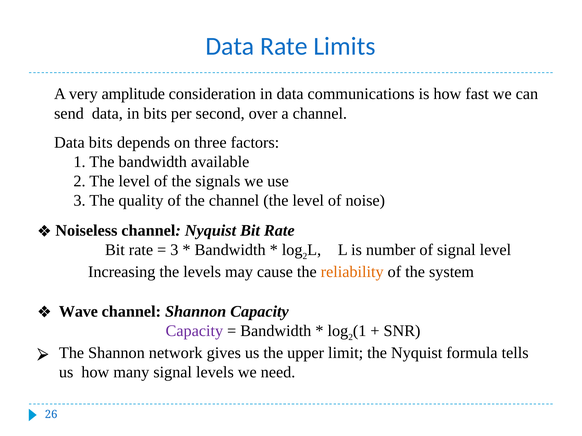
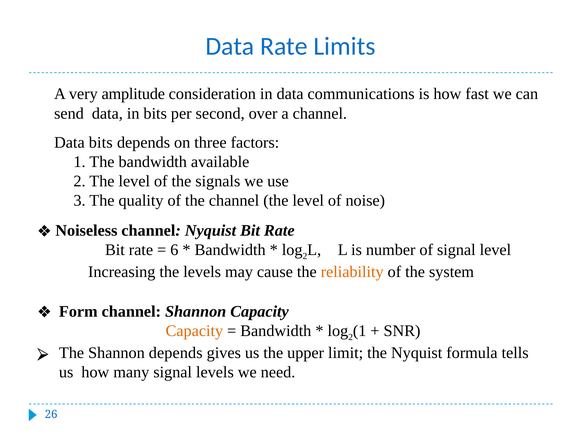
3: 3 -> 6 (174, 250)
Wave: Wave -> Form (78, 312)
Capacity colour: purple -> orange (194, 331)
Shannon network: network -> depends (176, 353)
